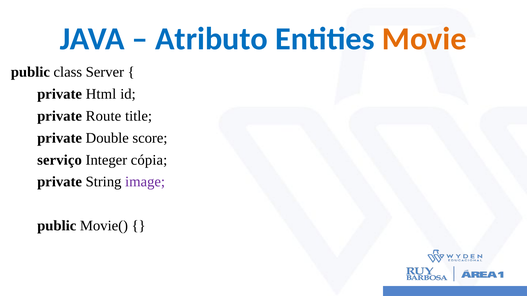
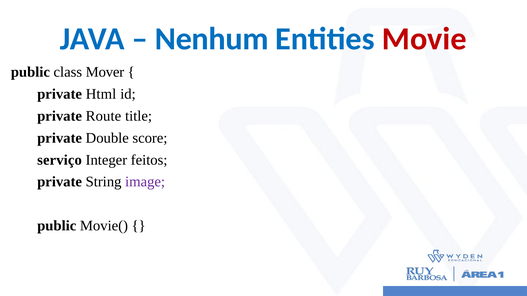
Atributo: Atributo -> Nenhum (212, 39)
Movie colour: orange -> red (424, 39)
Server: Server -> Mover (105, 72)
cópia: cópia -> feitos (149, 160)
